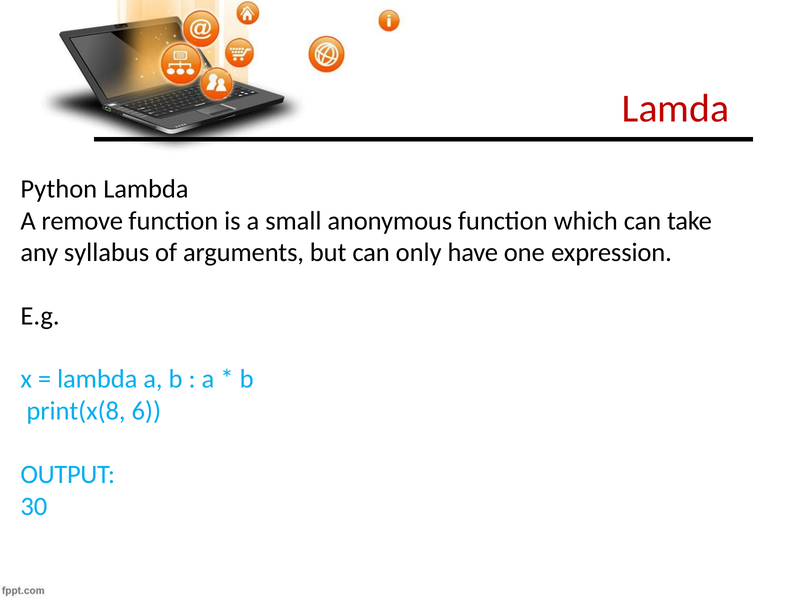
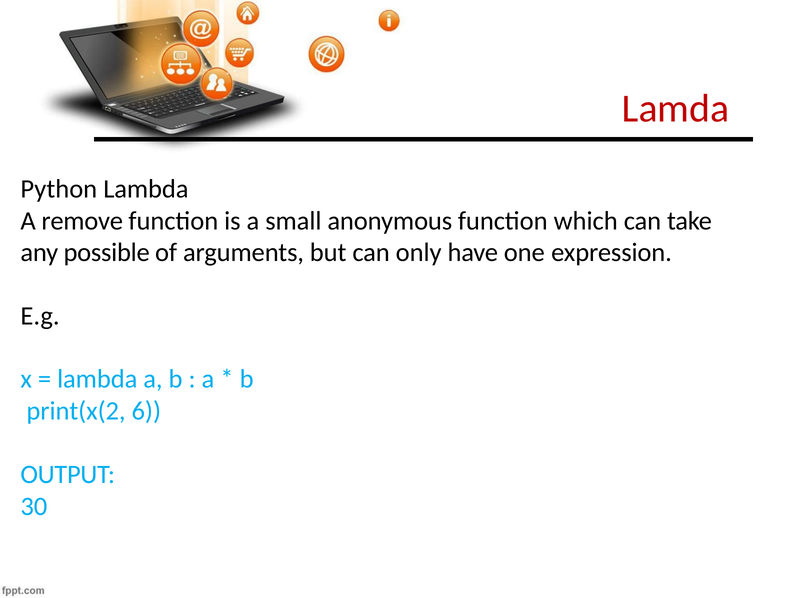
syllabus: syllabus -> possible (107, 253)
print(x(8: print(x(8 -> print(x(2 (76, 411)
